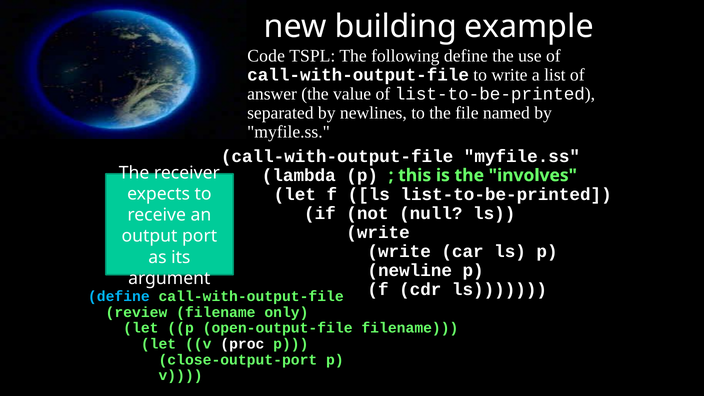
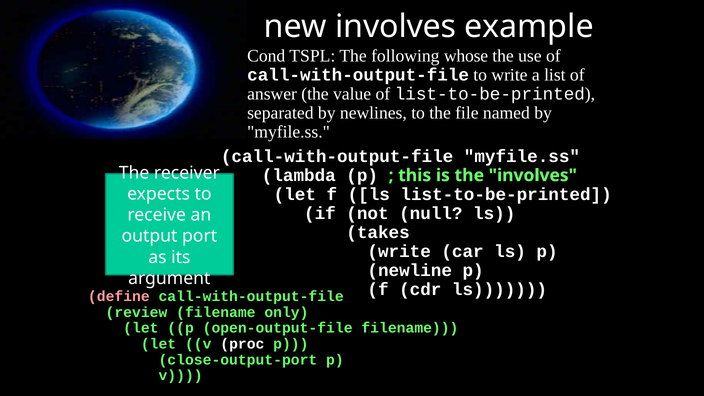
new building: building -> involves (396, 26)
Code: Code -> Cond (266, 56)
following define: define -> whose (466, 56)
write: write -> takes (378, 232)
define colour: light blue -> pink (119, 296)
